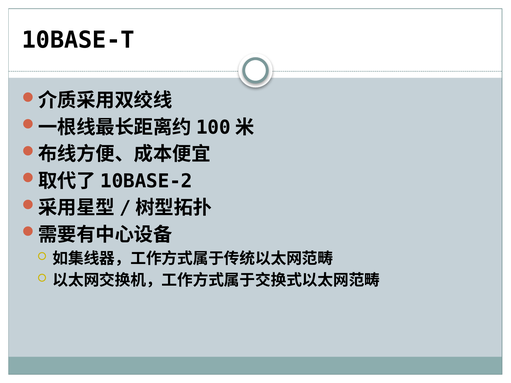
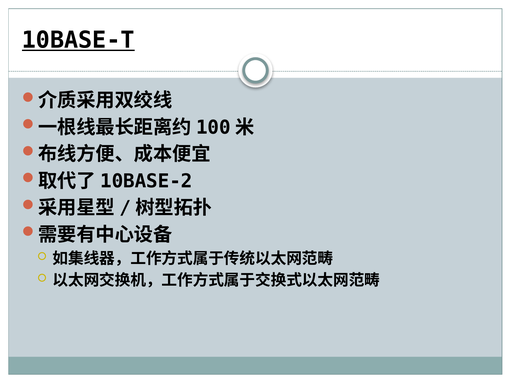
10BASE-T underline: none -> present (78, 40)
